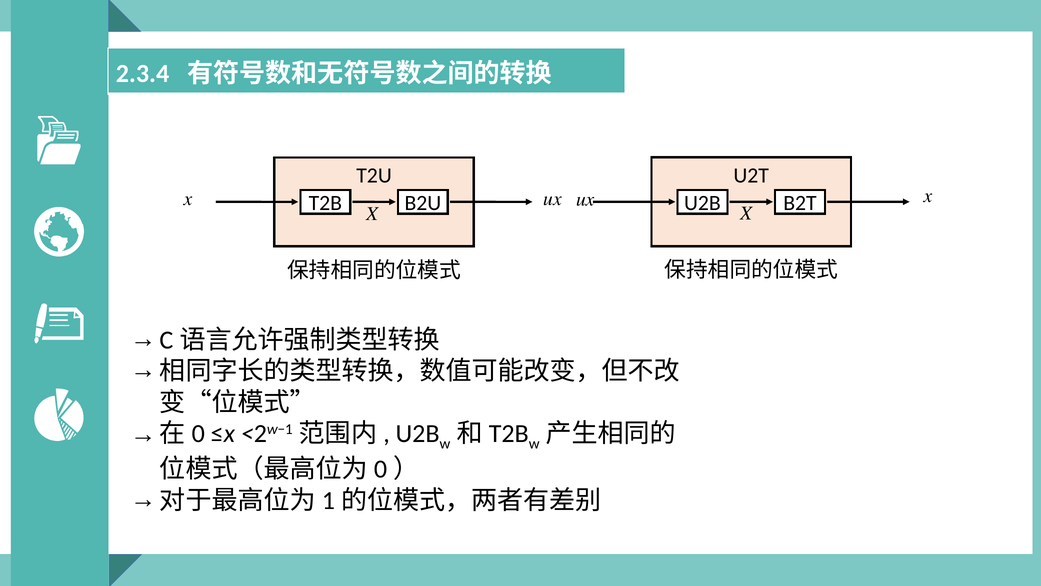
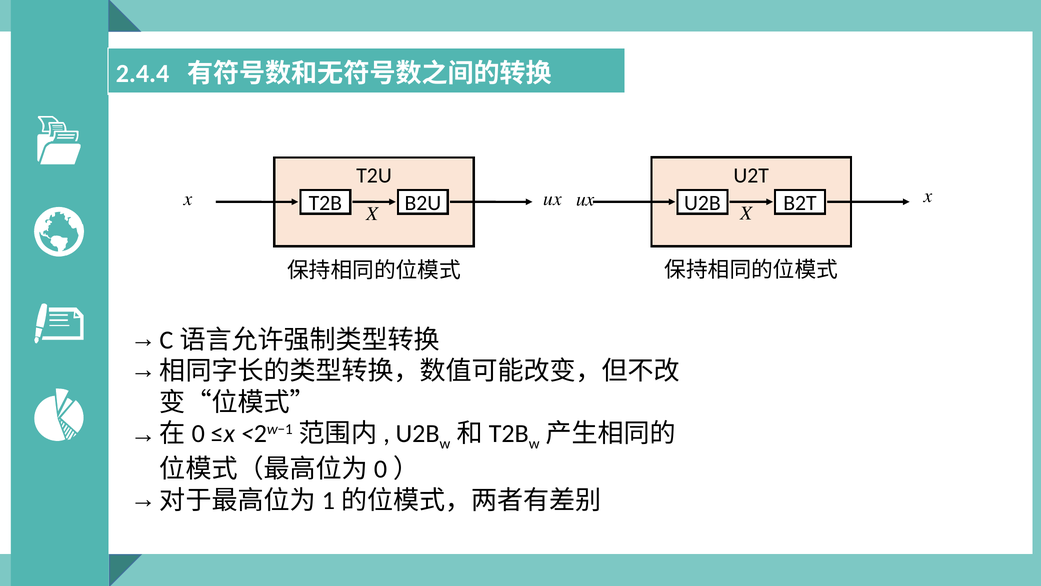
2.3.4: 2.3.4 -> 2.4.4 (143, 74)
